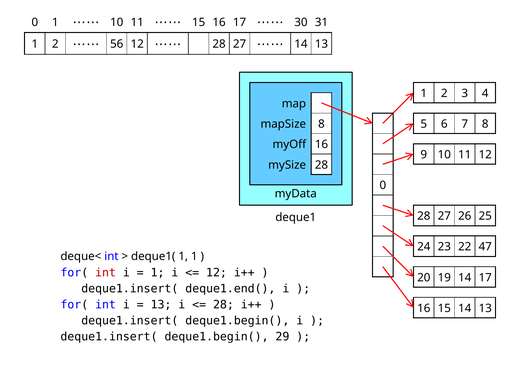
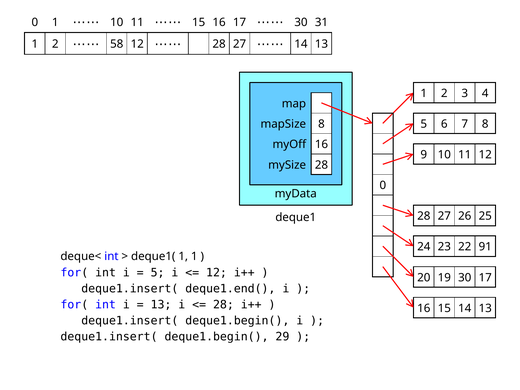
56: 56 -> 58 (117, 44)
47: 47 -> 91 (485, 247)
int colour: red -> black (106, 273)
1: 1 -> 5 (158, 273)
19 14: 14 -> 30 (465, 278)
